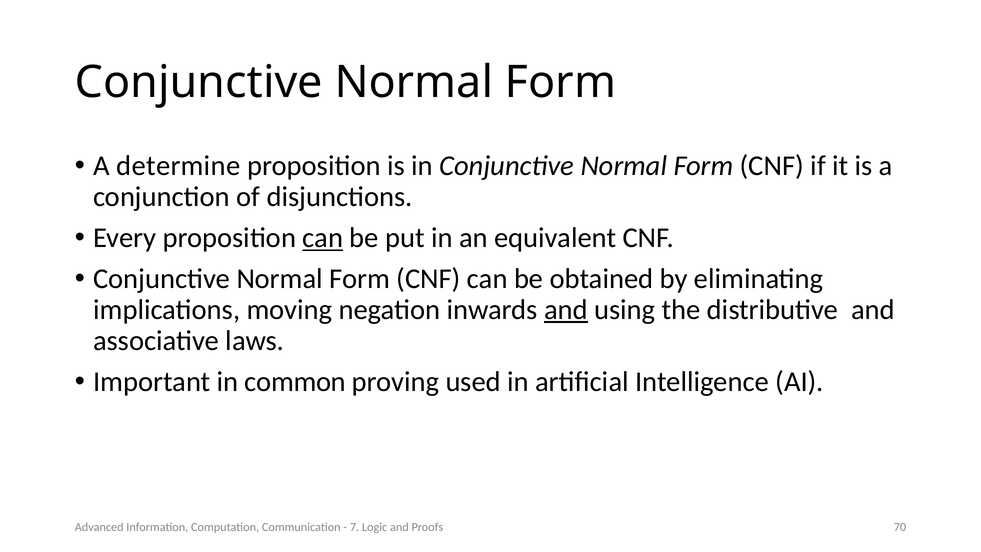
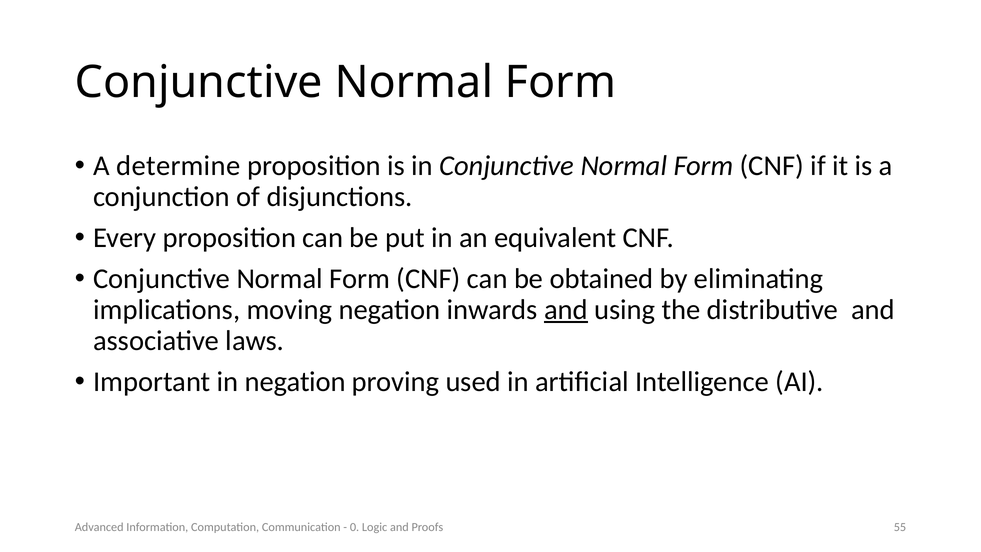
can underline: present -> none (323, 238)
in common: common -> negation (295, 382)
7: 7 -> 0 (355, 527)
70: 70 -> 55 (900, 527)
